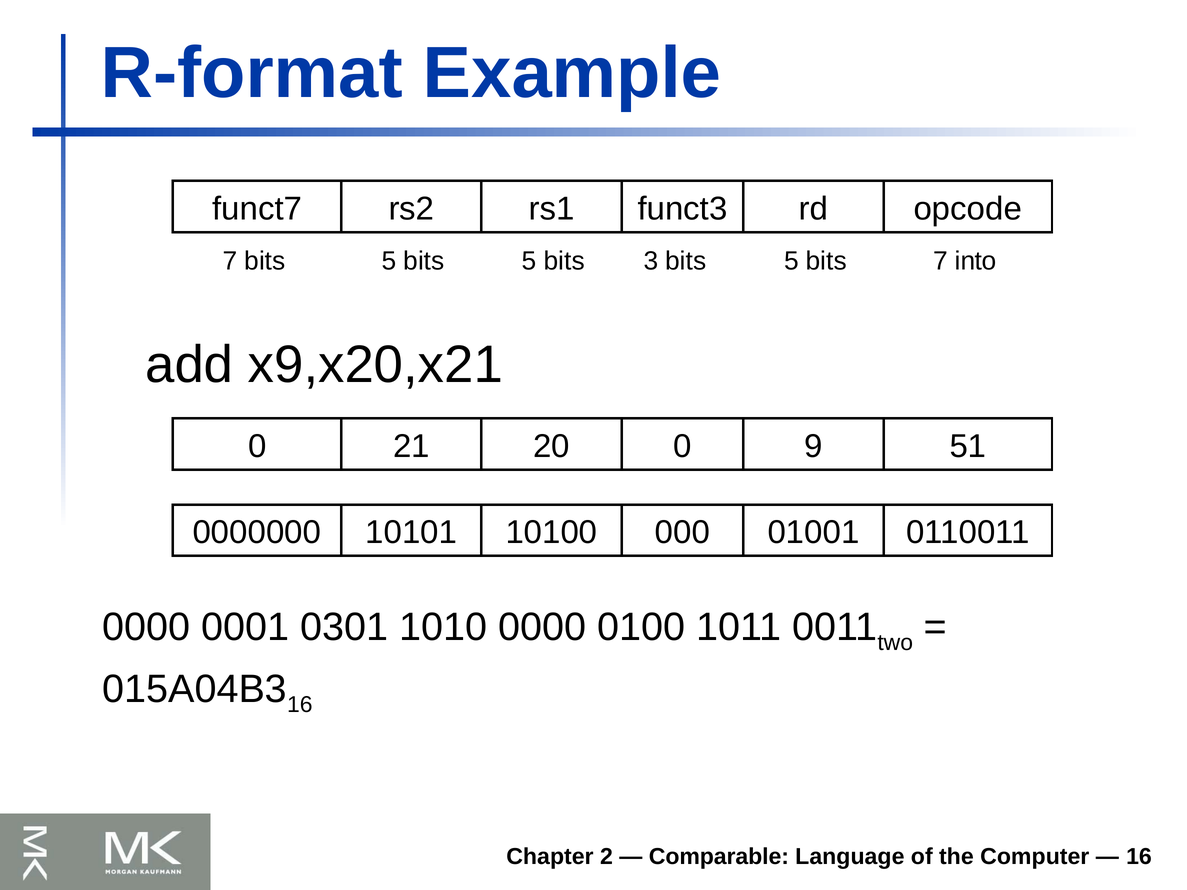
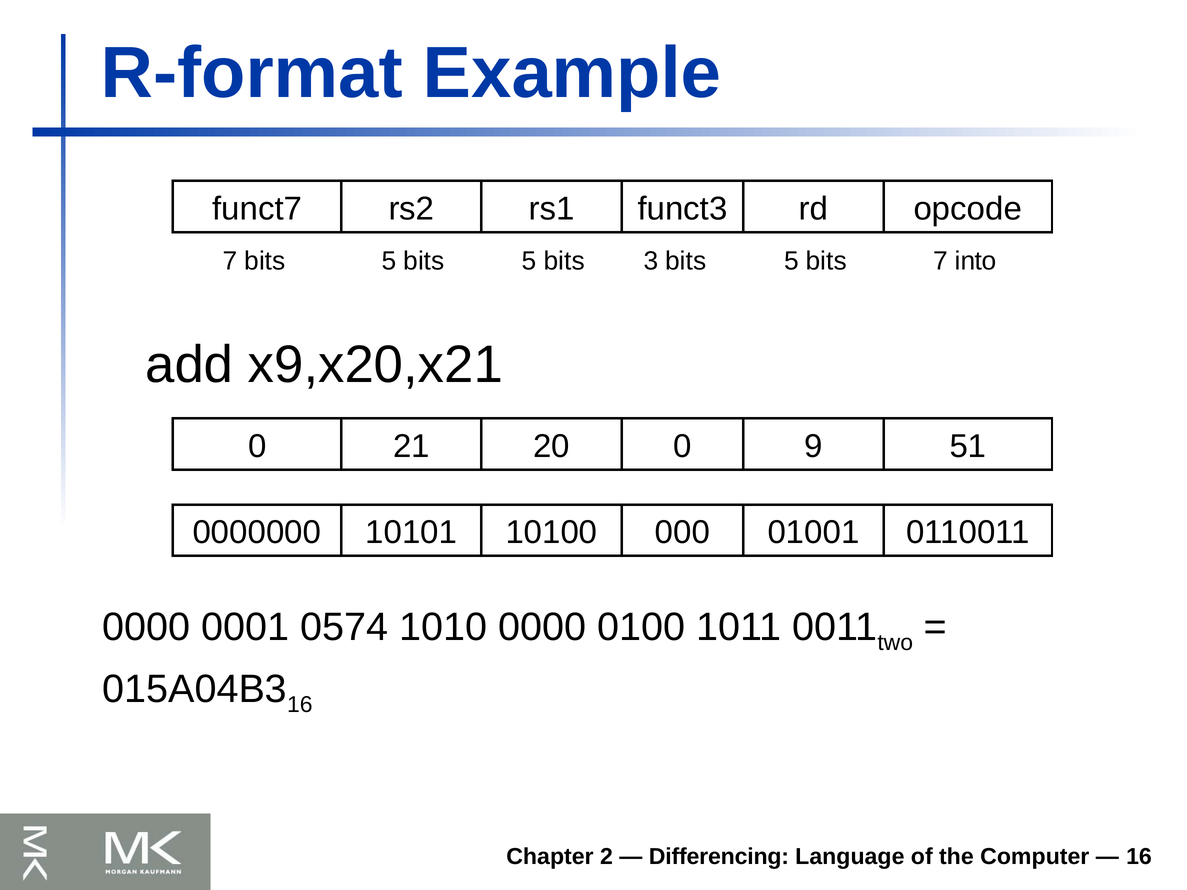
0301: 0301 -> 0574 (344, 627)
Comparable: Comparable -> Differencing (719, 857)
